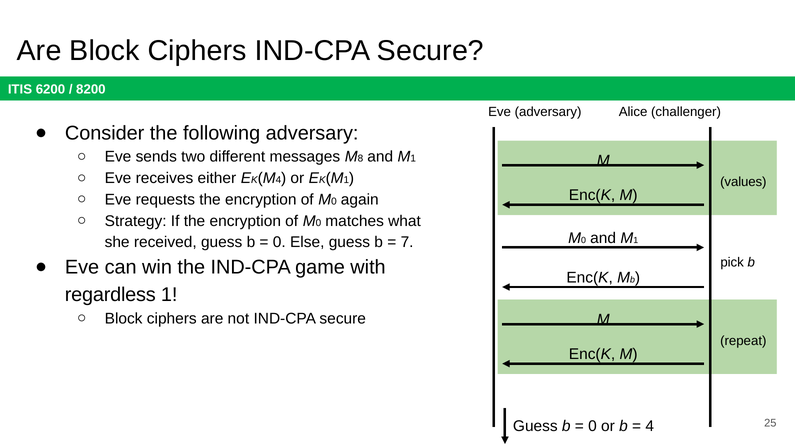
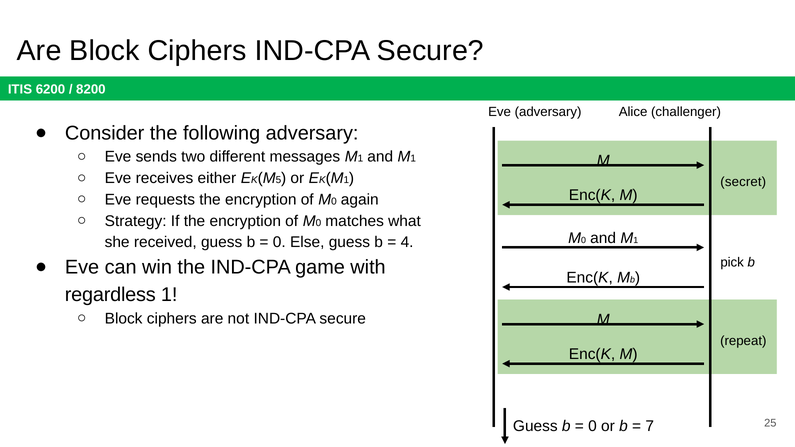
messages M 8: 8 -> 1 (360, 159)
M 4: 4 -> 5 (278, 180)
values: values -> secret (743, 182)
7: 7 -> 4 (407, 242)
4: 4 -> 7 (650, 426)
